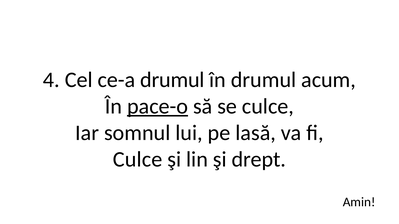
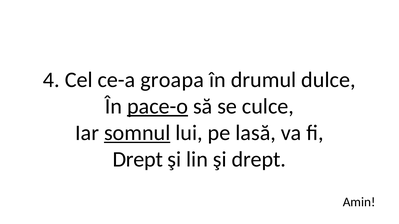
ce-a drumul: drumul -> groapa (172, 80)
acum: acum -> dulce (328, 80)
somnul underline: none -> present (137, 133)
Culce: Culce -> Drept (138, 160)
